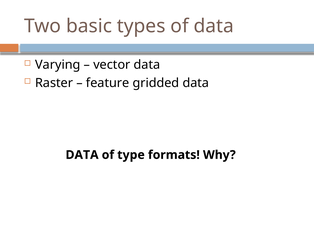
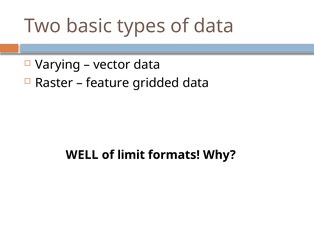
DATA: DATA -> WELL (82, 155)
type: type -> limit (131, 155)
